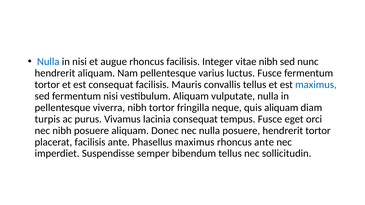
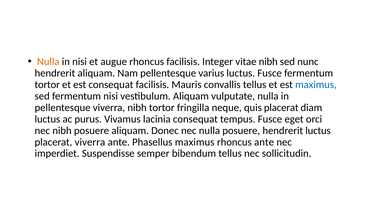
Nulla colour: blue -> orange (48, 62)
quis aliquam: aliquam -> placerat (281, 108)
turpis: turpis -> luctus (47, 119)
hendrerit tortor: tortor -> luctus (318, 131)
placerat facilisis: facilisis -> viverra (90, 142)
